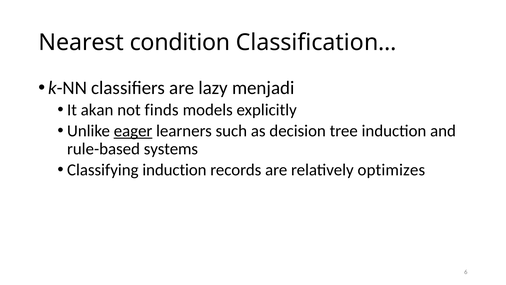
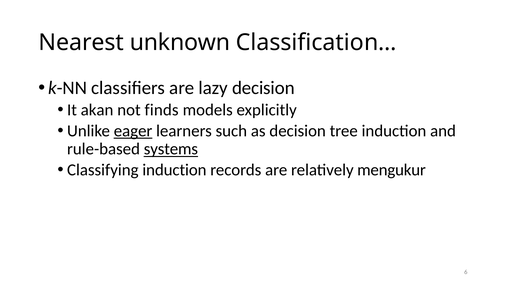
condition: condition -> unknown (180, 43)
lazy menjadi: menjadi -> decision (263, 88)
systems underline: none -> present (171, 149)
optimizes: optimizes -> mengukur (392, 170)
